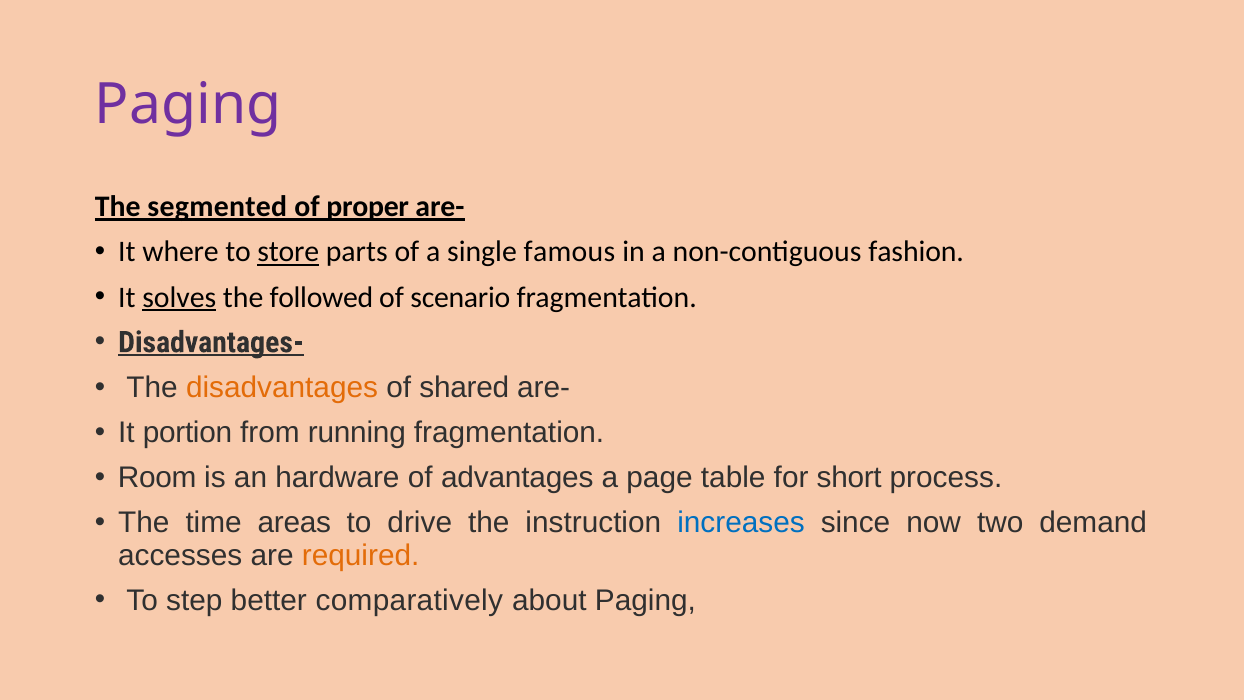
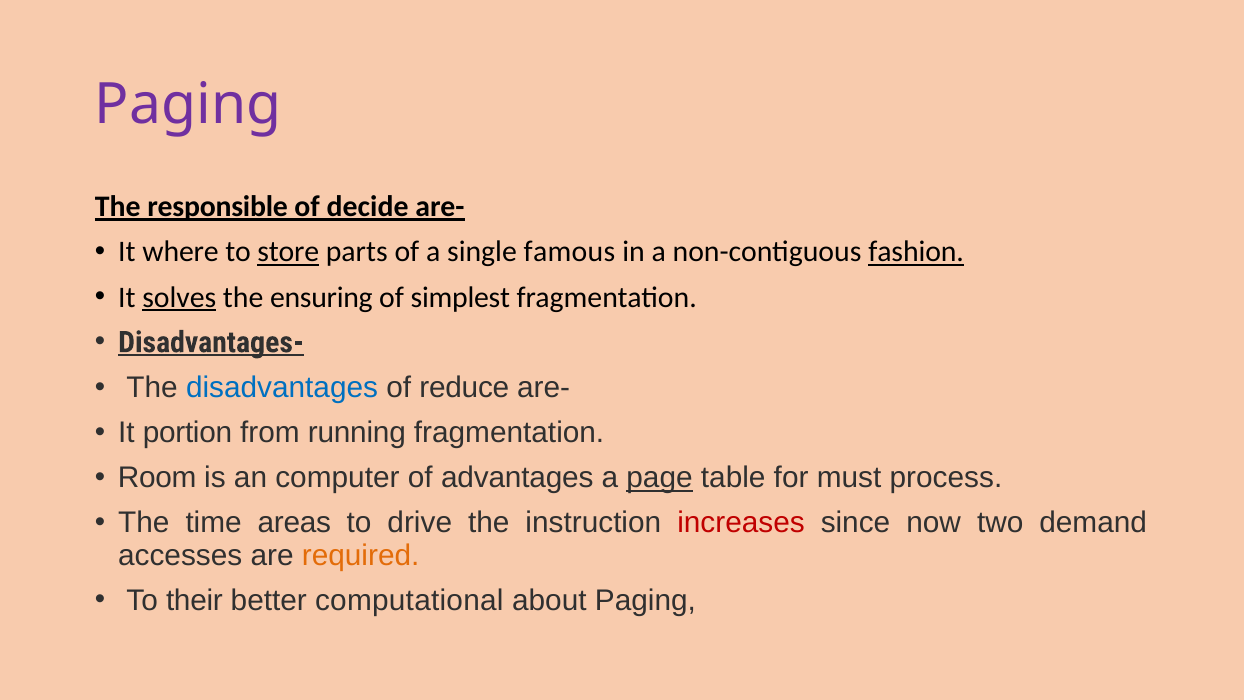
segmented: segmented -> responsible (218, 207)
proper: proper -> decide (368, 207)
fashion underline: none -> present (916, 252)
followed: followed -> ensuring (321, 297)
scenario: scenario -> simplest (460, 297)
disadvantages colour: orange -> blue (282, 387)
shared: shared -> reduce (464, 387)
hardware: hardware -> computer (337, 478)
page underline: none -> present (660, 478)
short: short -> must (849, 478)
increases colour: blue -> red (741, 523)
step: step -> their (194, 600)
comparatively: comparatively -> computational (409, 600)
